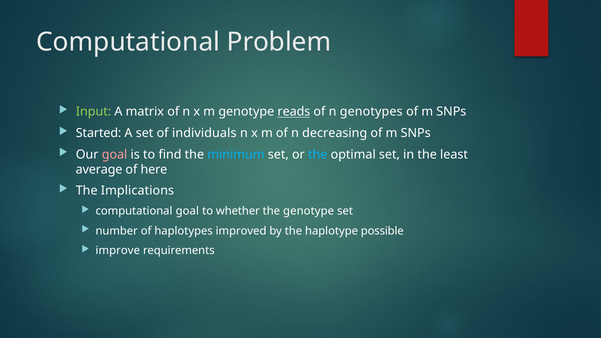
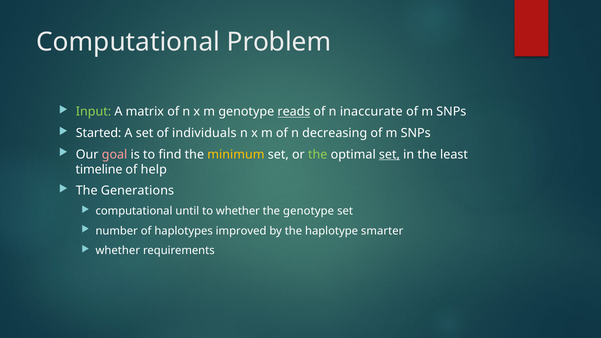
genotypes: genotypes -> inaccurate (371, 112)
minimum colour: light blue -> yellow (236, 154)
the colour: light blue -> light green (318, 154)
set underline: none -> present (389, 154)
average: average -> timeline (99, 169)
here: here -> help (154, 169)
Implications: Implications -> Generations (137, 191)
computational goal: goal -> until (187, 211)
possible: possible -> smarter (382, 231)
improve: improve -> whether (118, 251)
